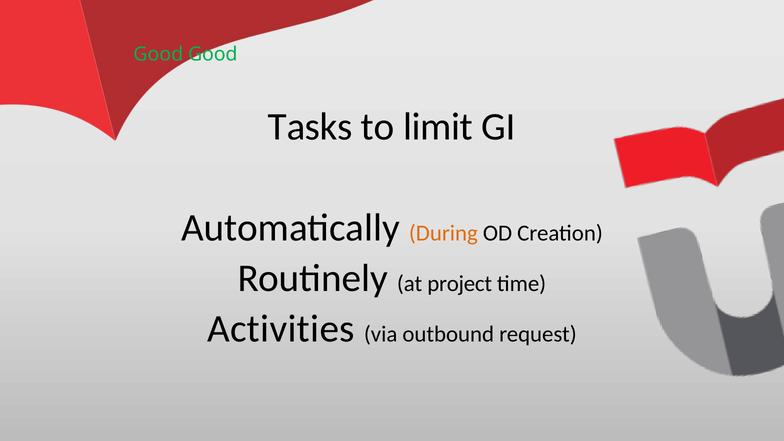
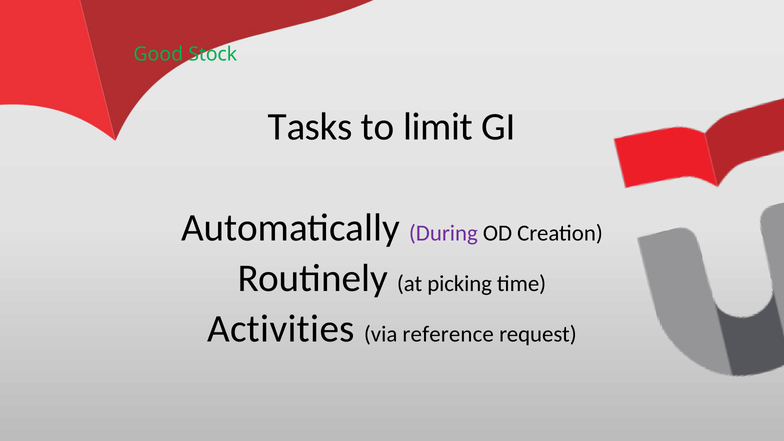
Good Good: Good -> Stock (213, 54)
During colour: orange -> purple (443, 233)
project: project -> picking (460, 284)
outbound: outbound -> reference (448, 334)
